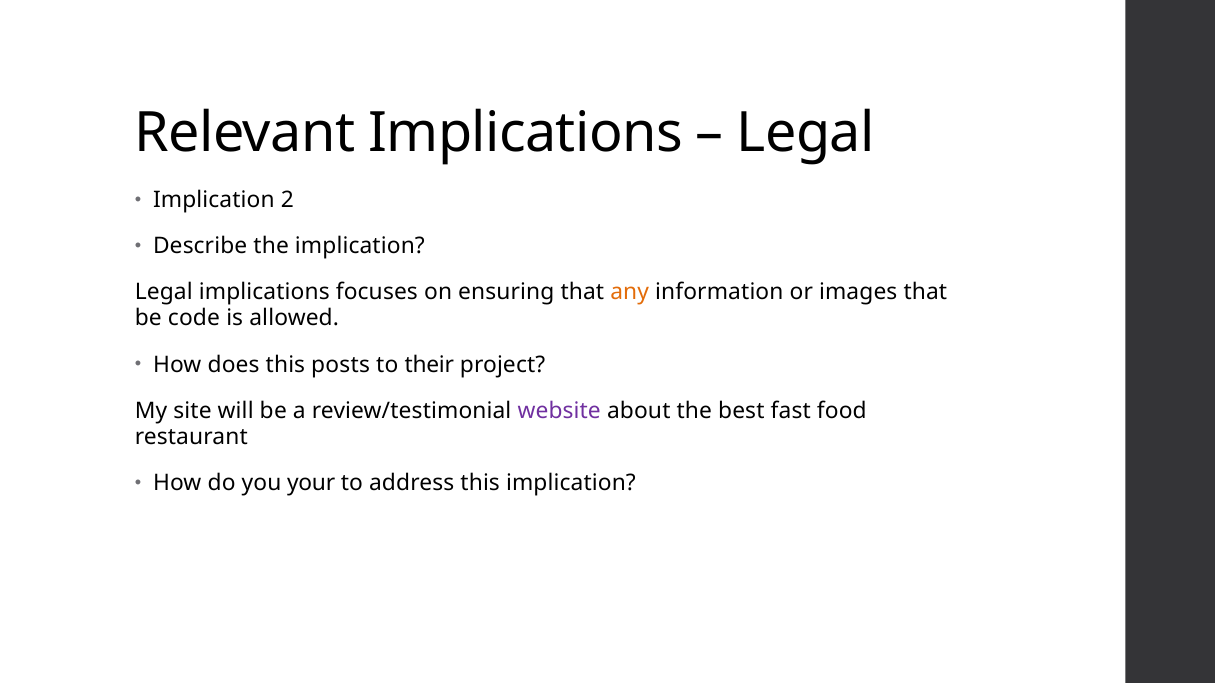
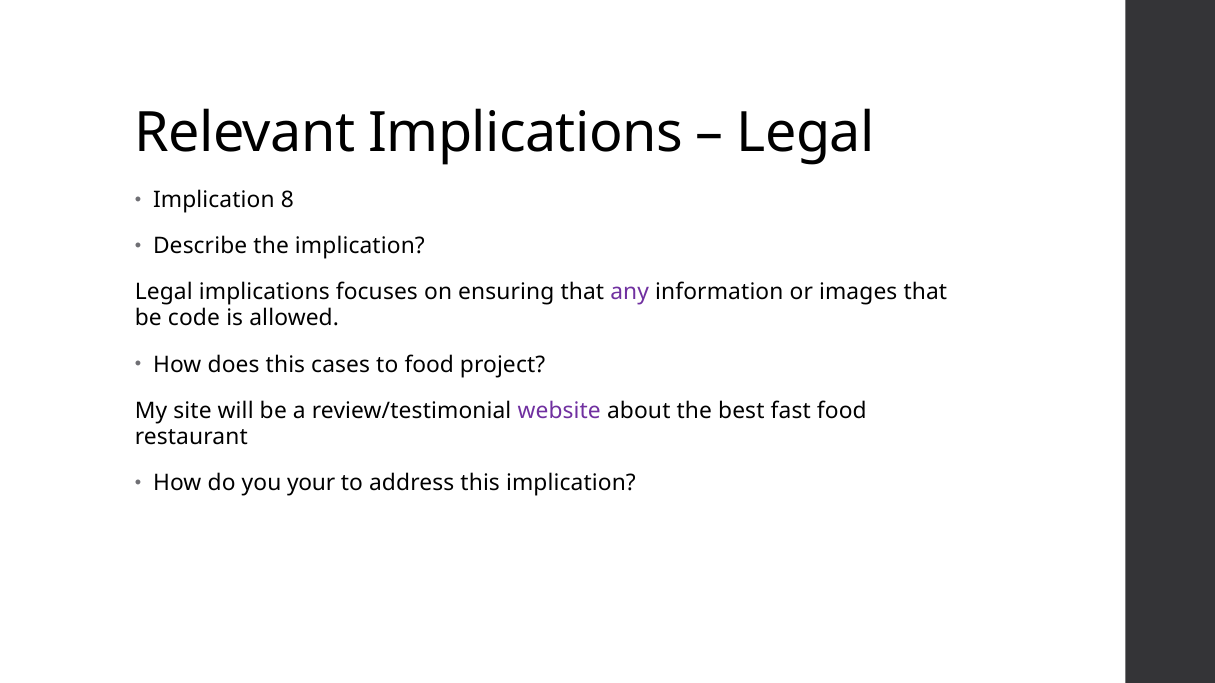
2: 2 -> 8 (287, 200)
any colour: orange -> purple (630, 293)
posts: posts -> cases (341, 365)
to their: their -> food (429, 365)
